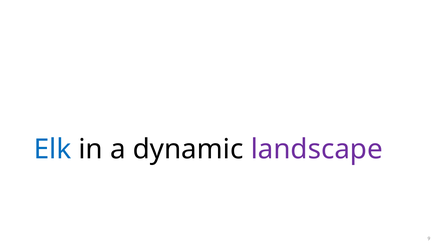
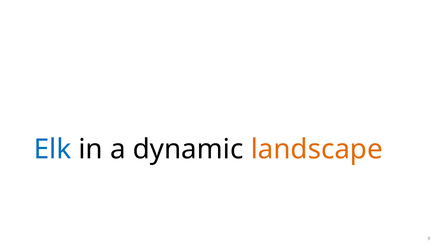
landscape colour: purple -> orange (317, 150)
